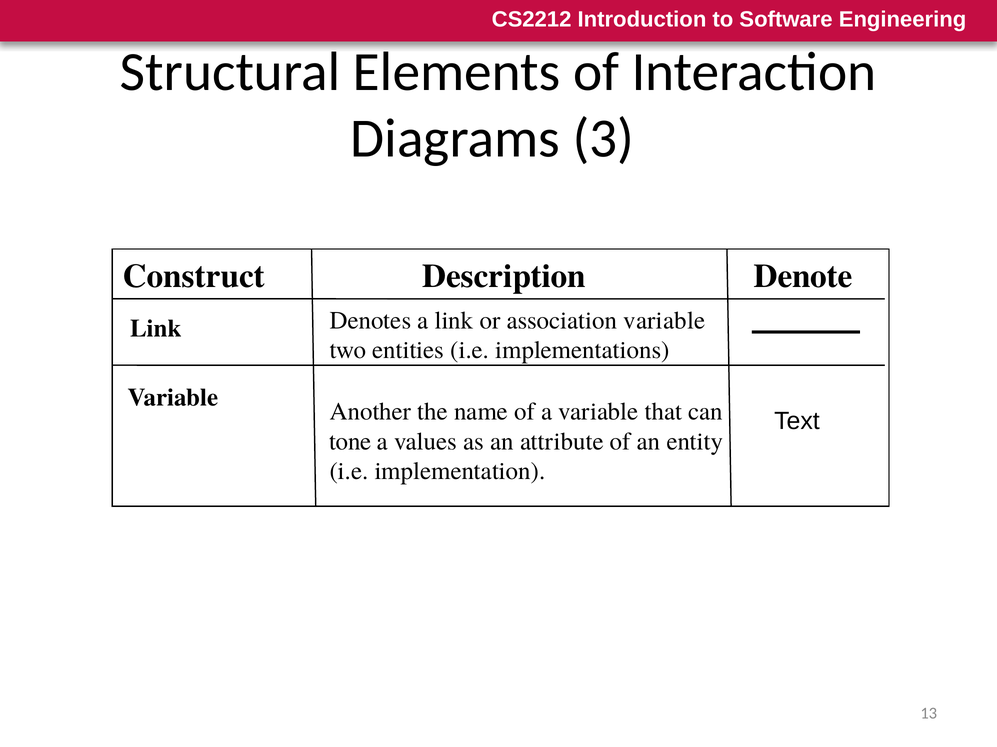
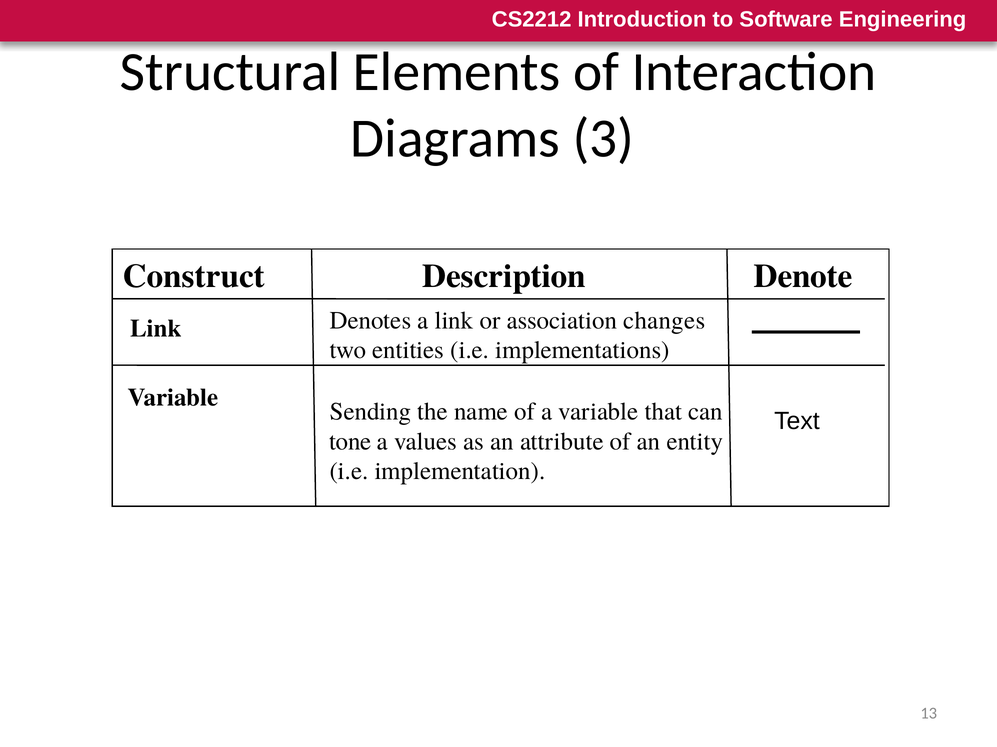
association variable: variable -> changes (664, 321)
Another: Another -> Sending (370, 412)
